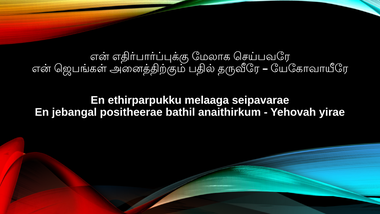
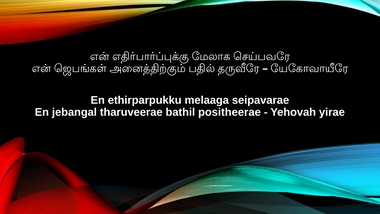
positheerae: positheerae -> tharuveerae (131, 112)
anaithirkum: anaithirkum -> positheerae (229, 112)
